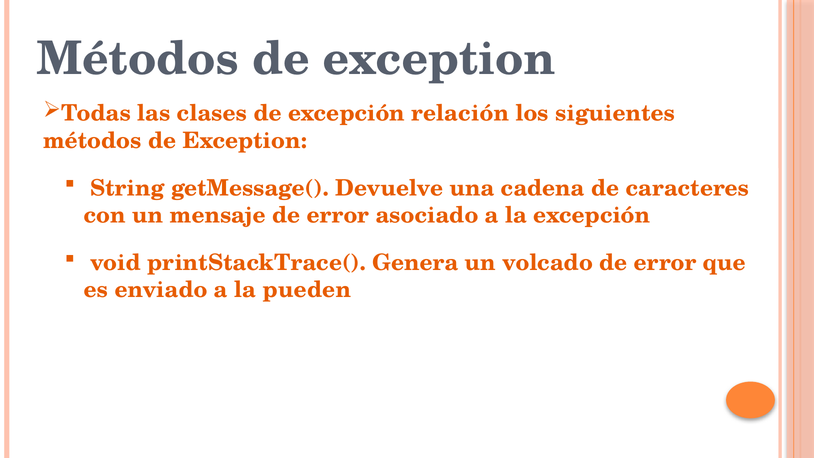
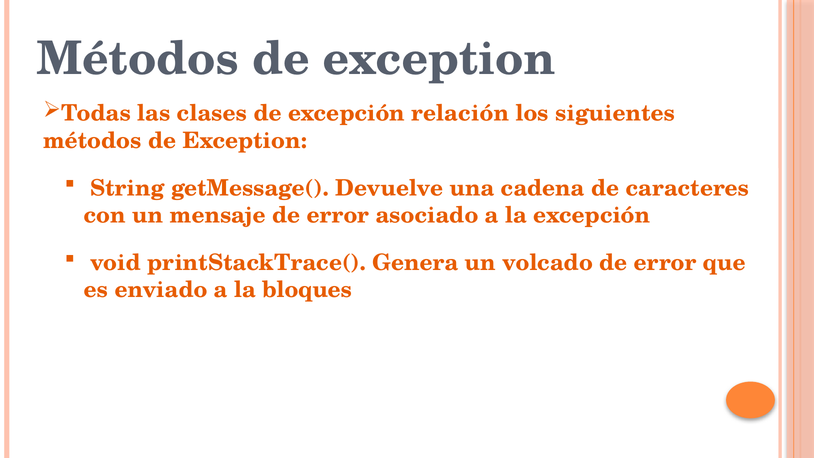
pueden: pueden -> bloques (307, 290)
